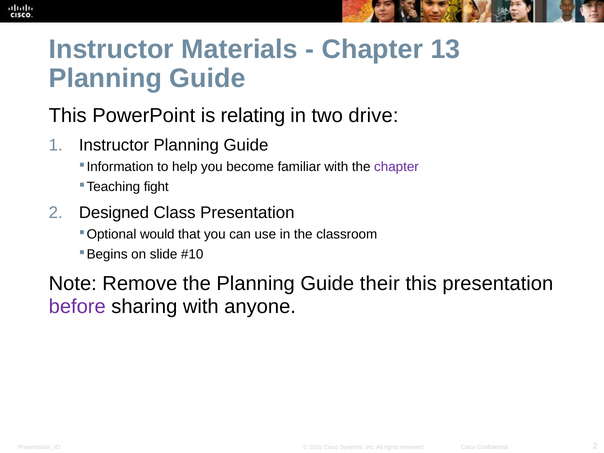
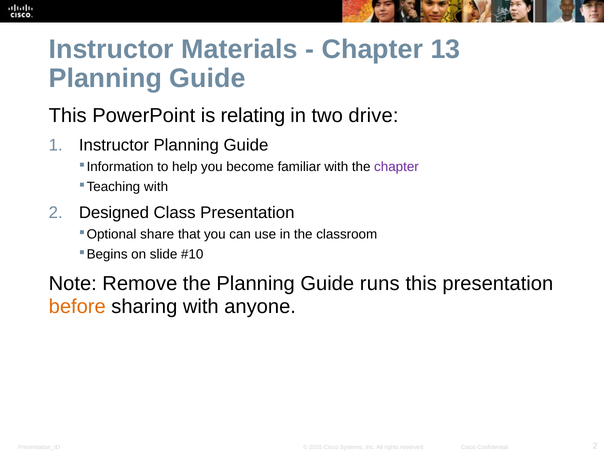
fight: fight -> with (156, 187)
would: would -> share (157, 234)
their: their -> runs (380, 284)
before colour: purple -> orange (77, 307)
